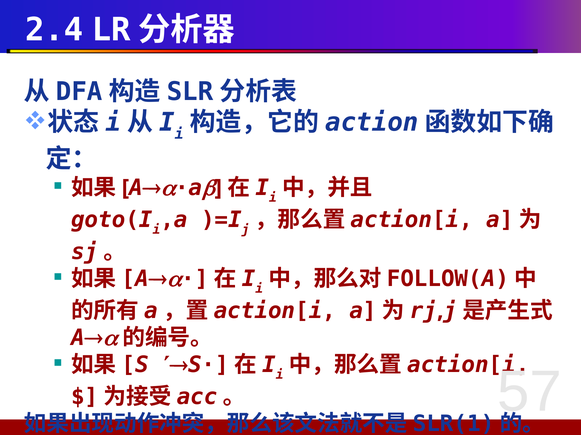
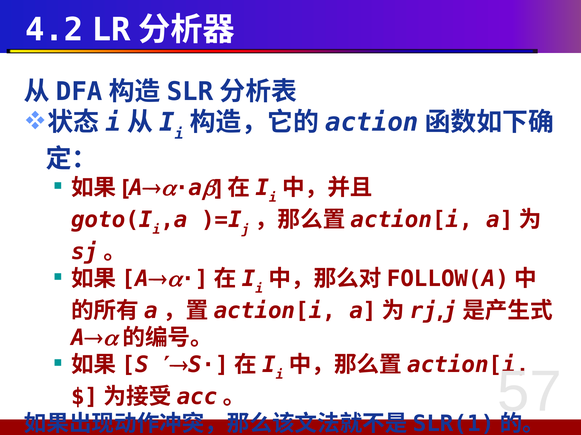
2.4: 2.4 -> 4.2 (54, 30)
